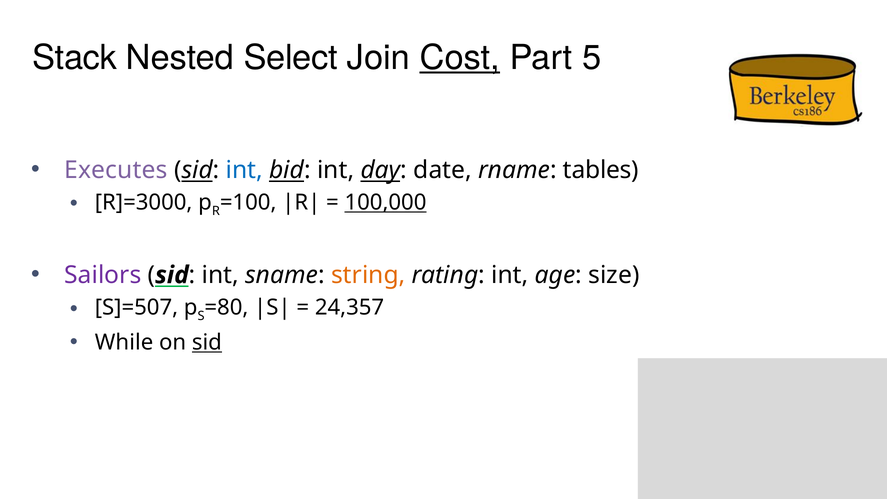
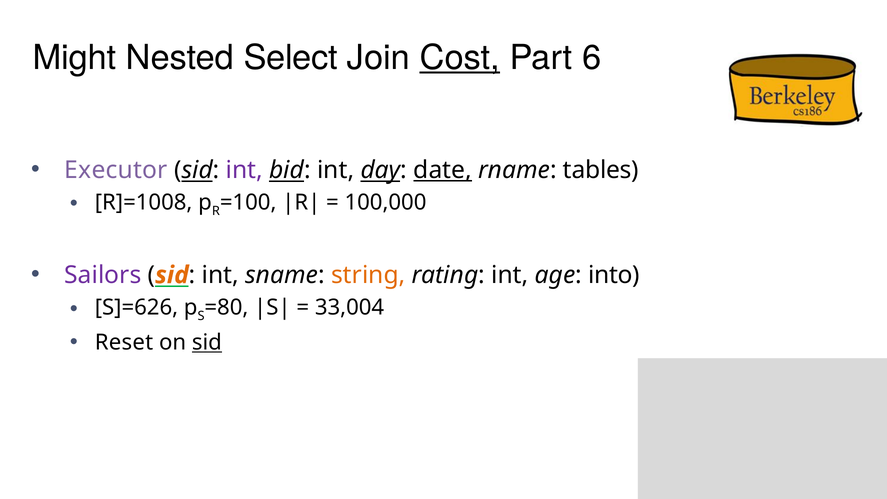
Stack: Stack -> Might (75, 58)
5: 5 -> 6 (592, 58)
Executes: Executes -> Executor (116, 170)
int colour: blue -> purple (244, 170)
date underline: none -> present (443, 170)
R]=3000: R]=3000 -> R]=1008 (144, 202)
100,000 underline: present -> none (385, 202)
sid colour: black -> orange (172, 275)
size: size -> into (614, 275)
S]=507: S]=507 -> S]=626 (136, 308)
24,357: 24,357 -> 33,004 (350, 308)
While: While -> Reset (124, 342)
